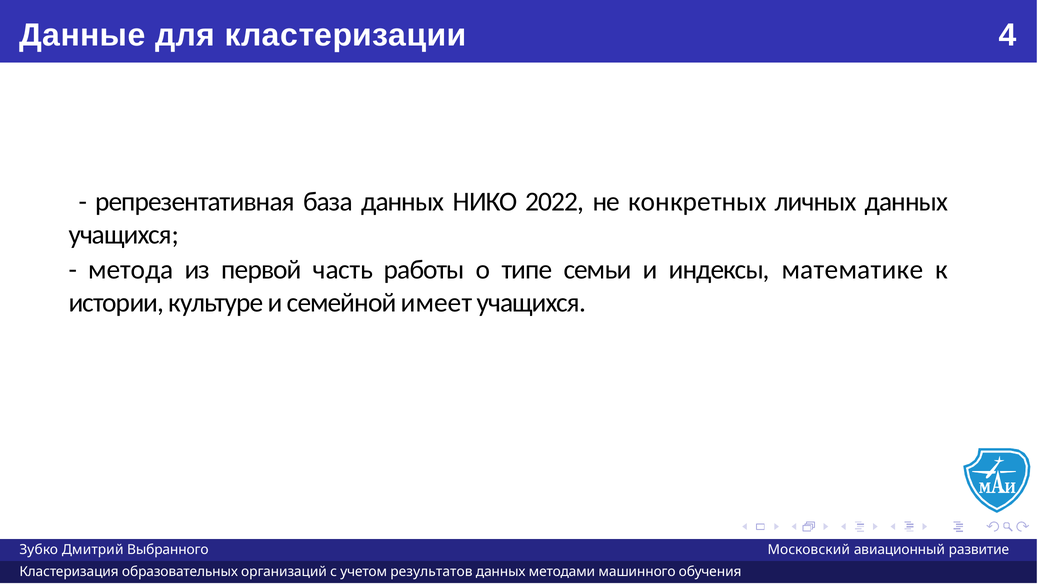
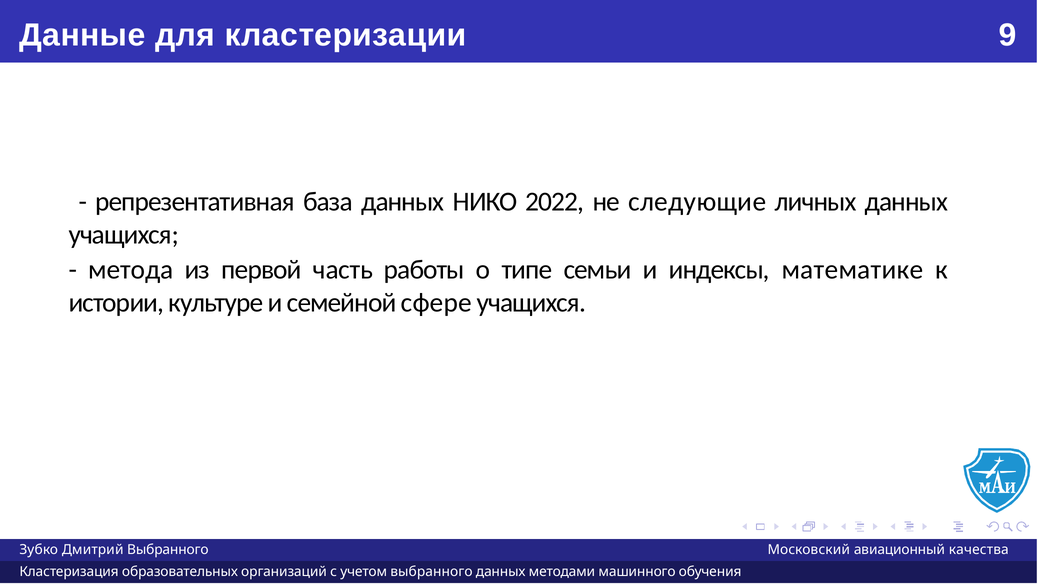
4: 4 -> 9 (1007, 35)
конкретных: конкретных -> следующие (697, 202)
имеет: имеет -> сфере (436, 303)
развитие: развитие -> качества (979, 550)
учетом результатов: результатов -> выбранного (431, 572)
